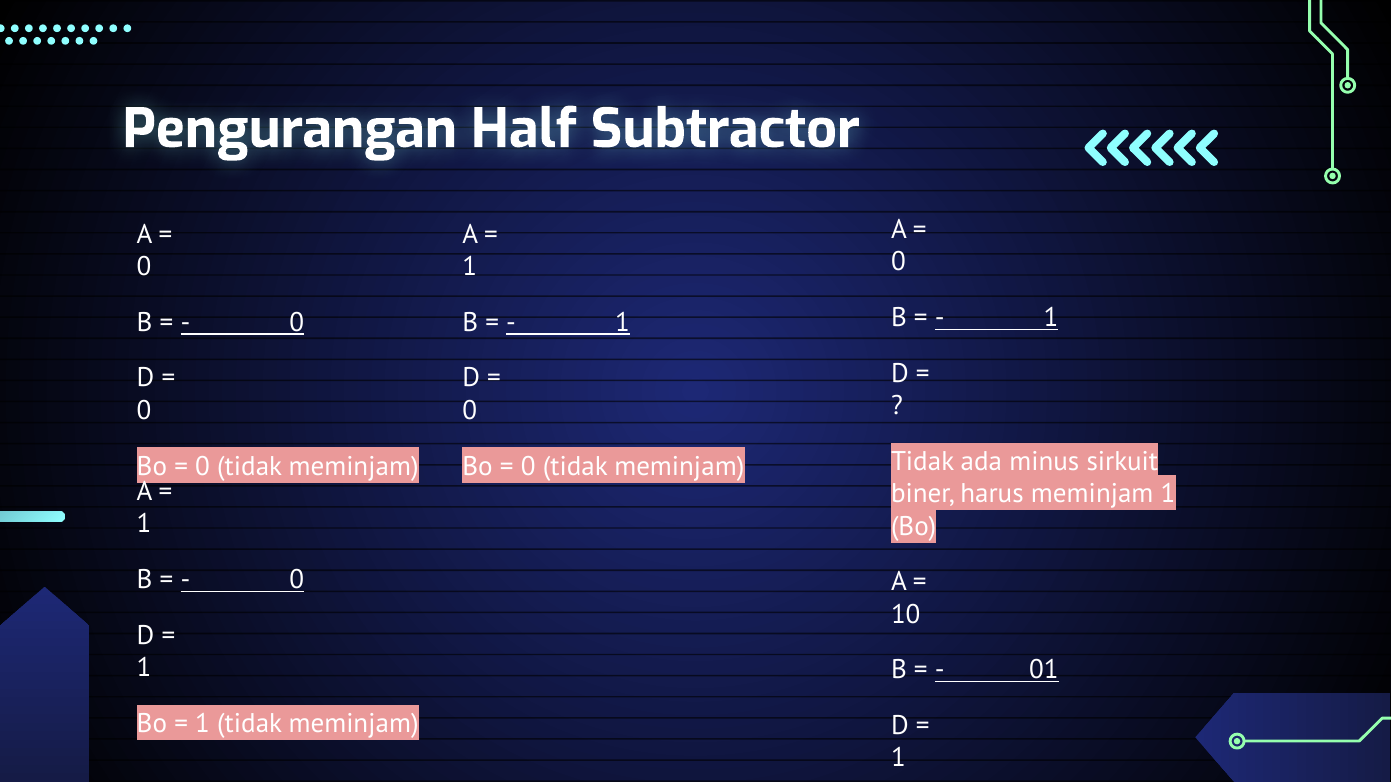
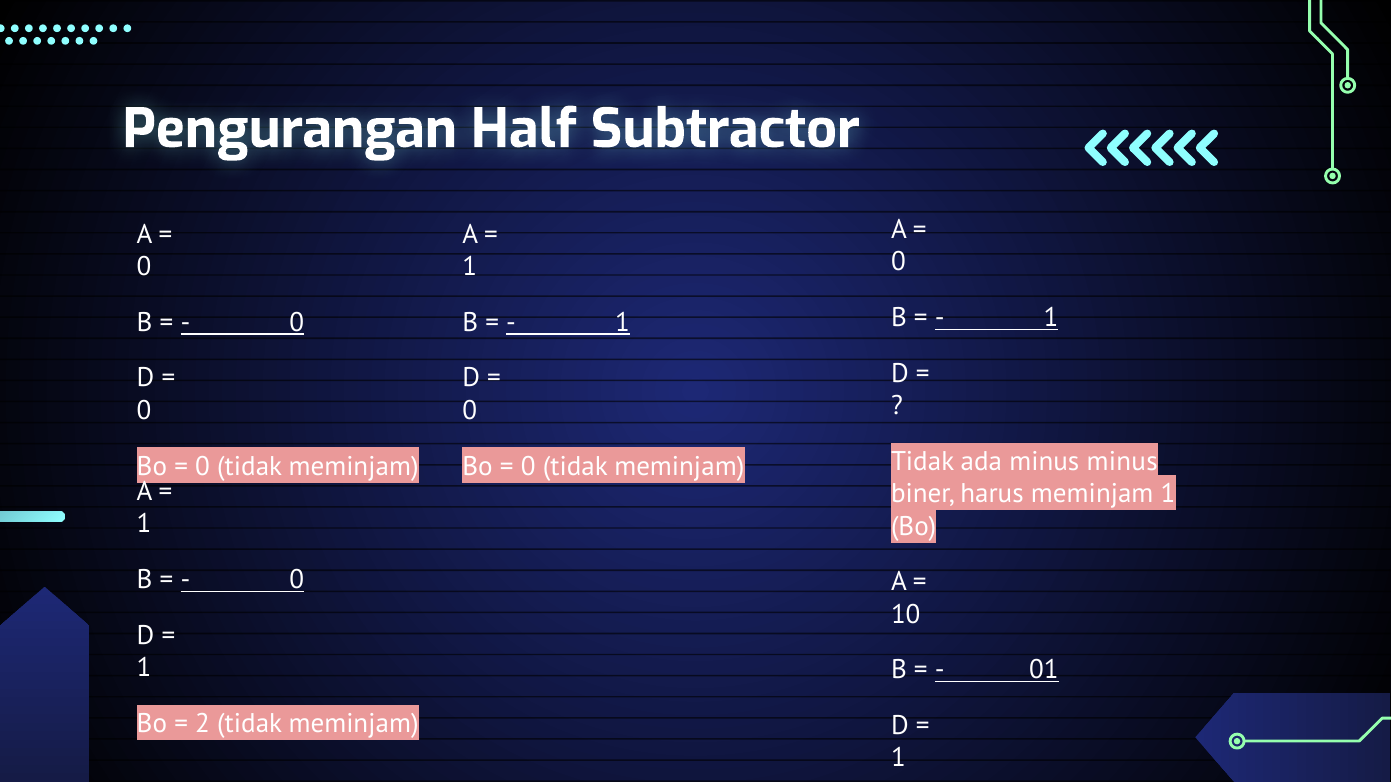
minus sirkuit: sirkuit -> minus (1122, 462)
1: 1 -> 2 (202, 724)
